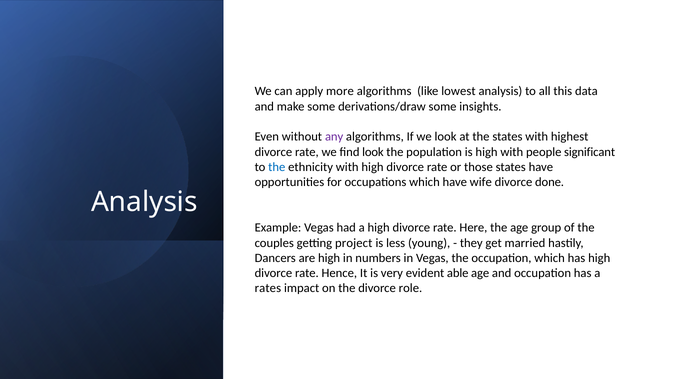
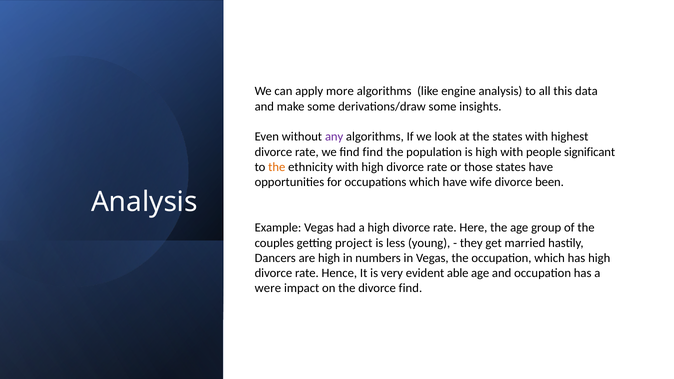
lowest: lowest -> engine (458, 91)
find look: look -> find (373, 152)
the colour: blue -> orange (277, 167)
done: done -> been (550, 182)
rates: rates -> were (268, 288)
divorce role: role -> find (410, 288)
